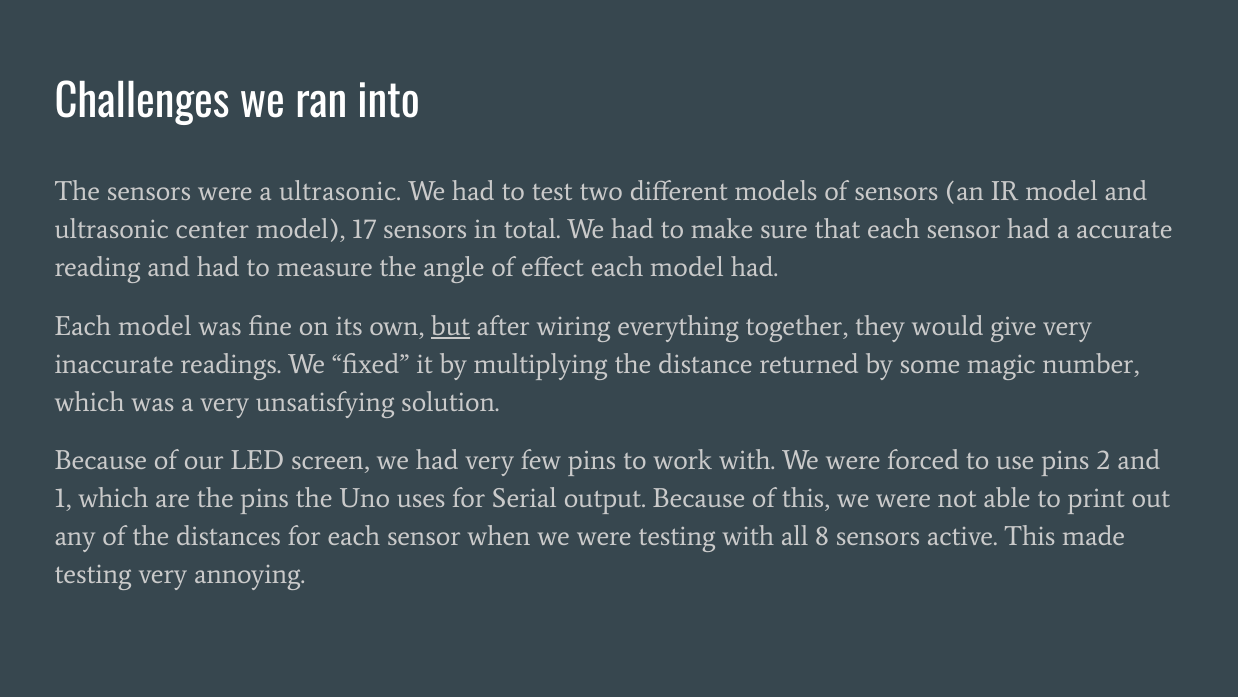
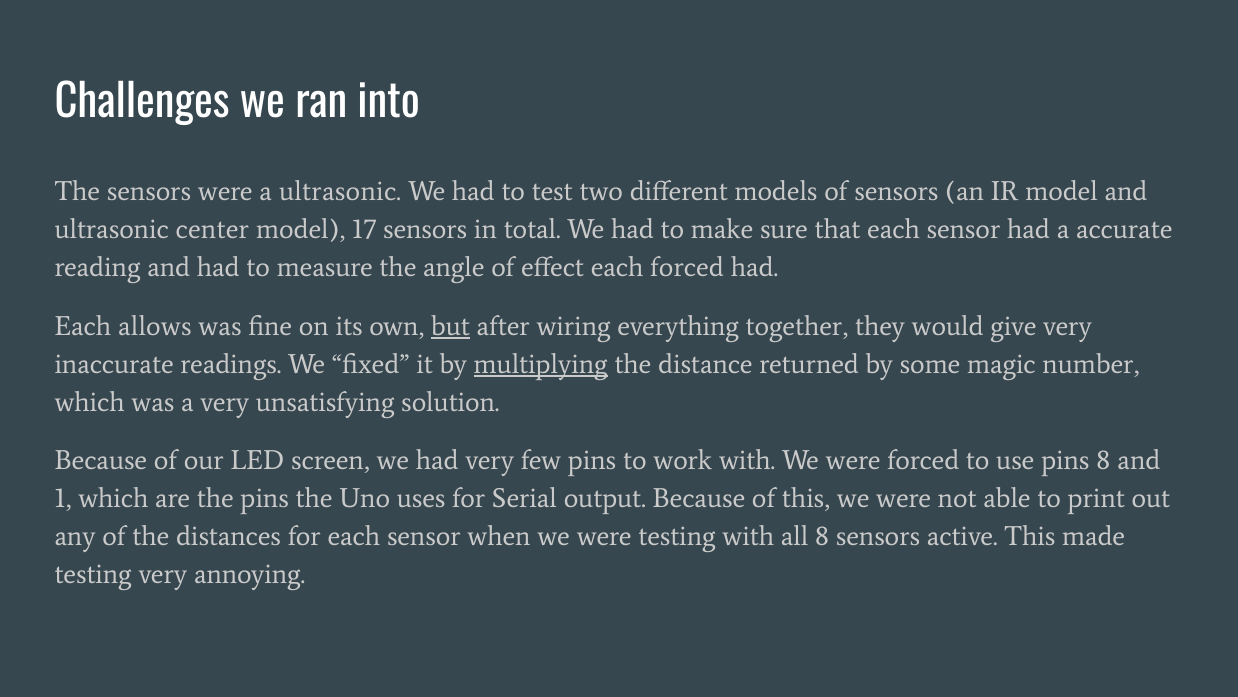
effect each model: model -> forced (687, 268)
model: model -> allows (155, 326)
multiplying underline: none -> present (541, 364)
pins 2: 2 -> 8 (1103, 460)
